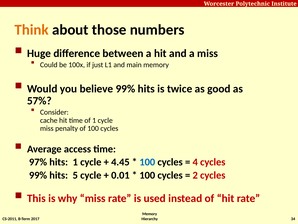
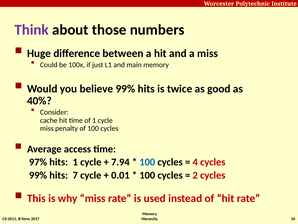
Think colour: orange -> purple (32, 30)
57%: 57% -> 40% (39, 101)
4.45: 4.45 -> 7.94 (120, 162)
5: 5 -> 7 (75, 175)
